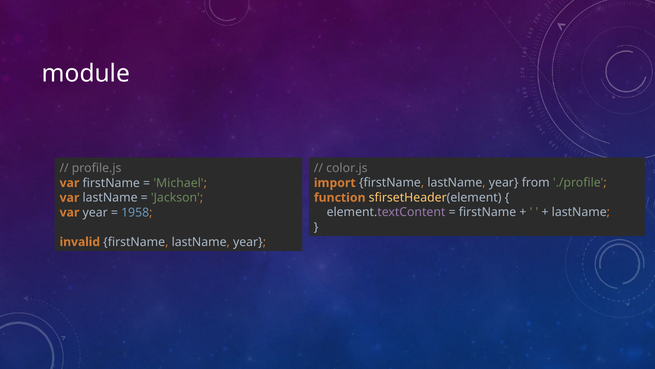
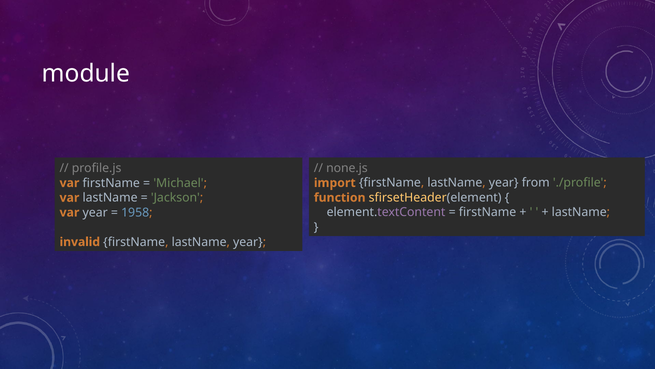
color.js: color.js -> none.js (347, 168)
